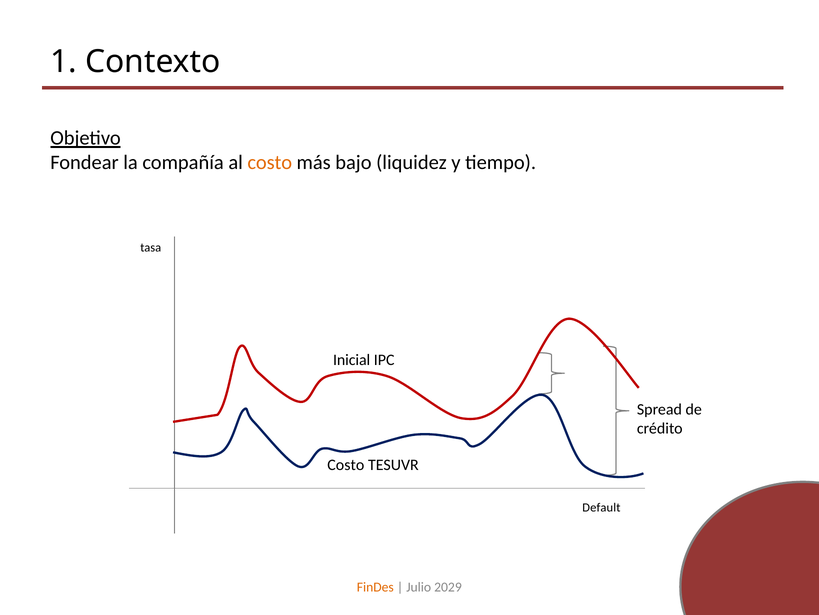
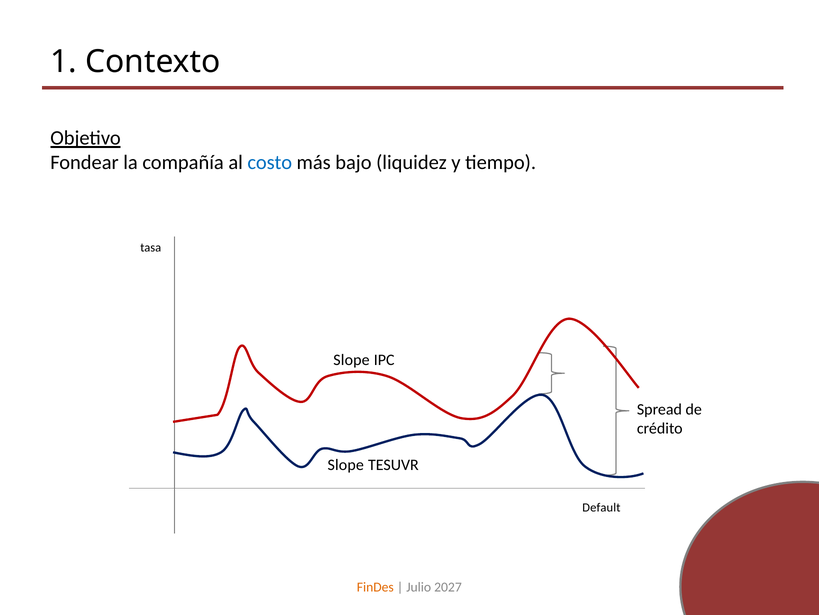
costo colour: orange -> blue (270, 162)
Inicial: Inicial -> Slope (352, 360)
Costo: Costo -> Slope (346, 464)
2029: 2029 -> 2027 (448, 586)
